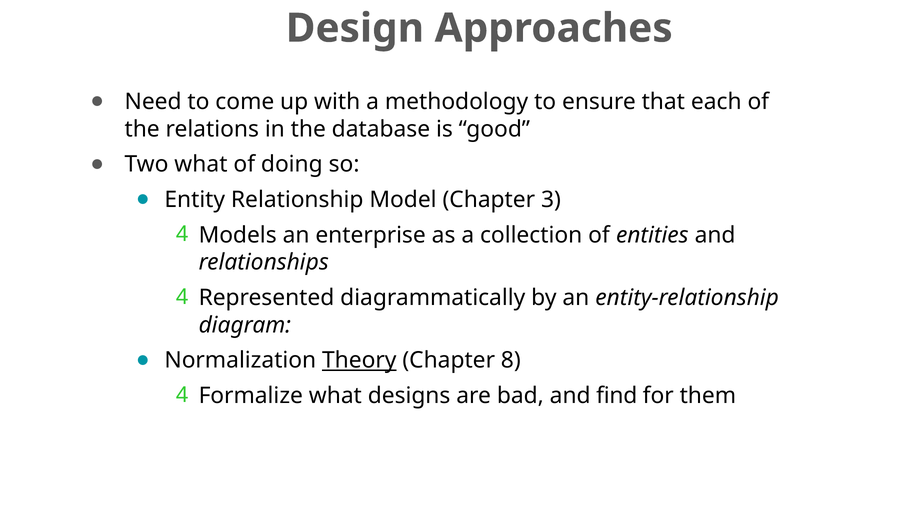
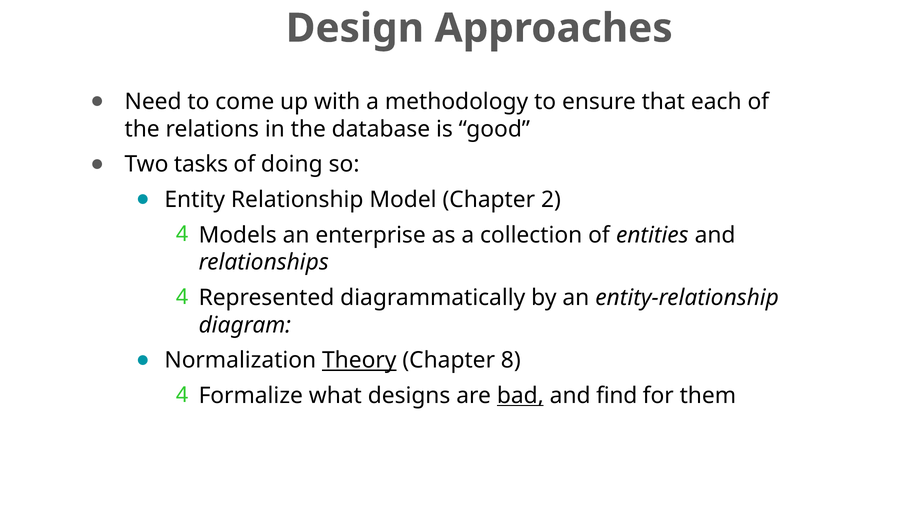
Two what: what -> tasks (201, 164)
3: 3 -> 2 (551, 200)
bad underline: none -> present (520, 396)
